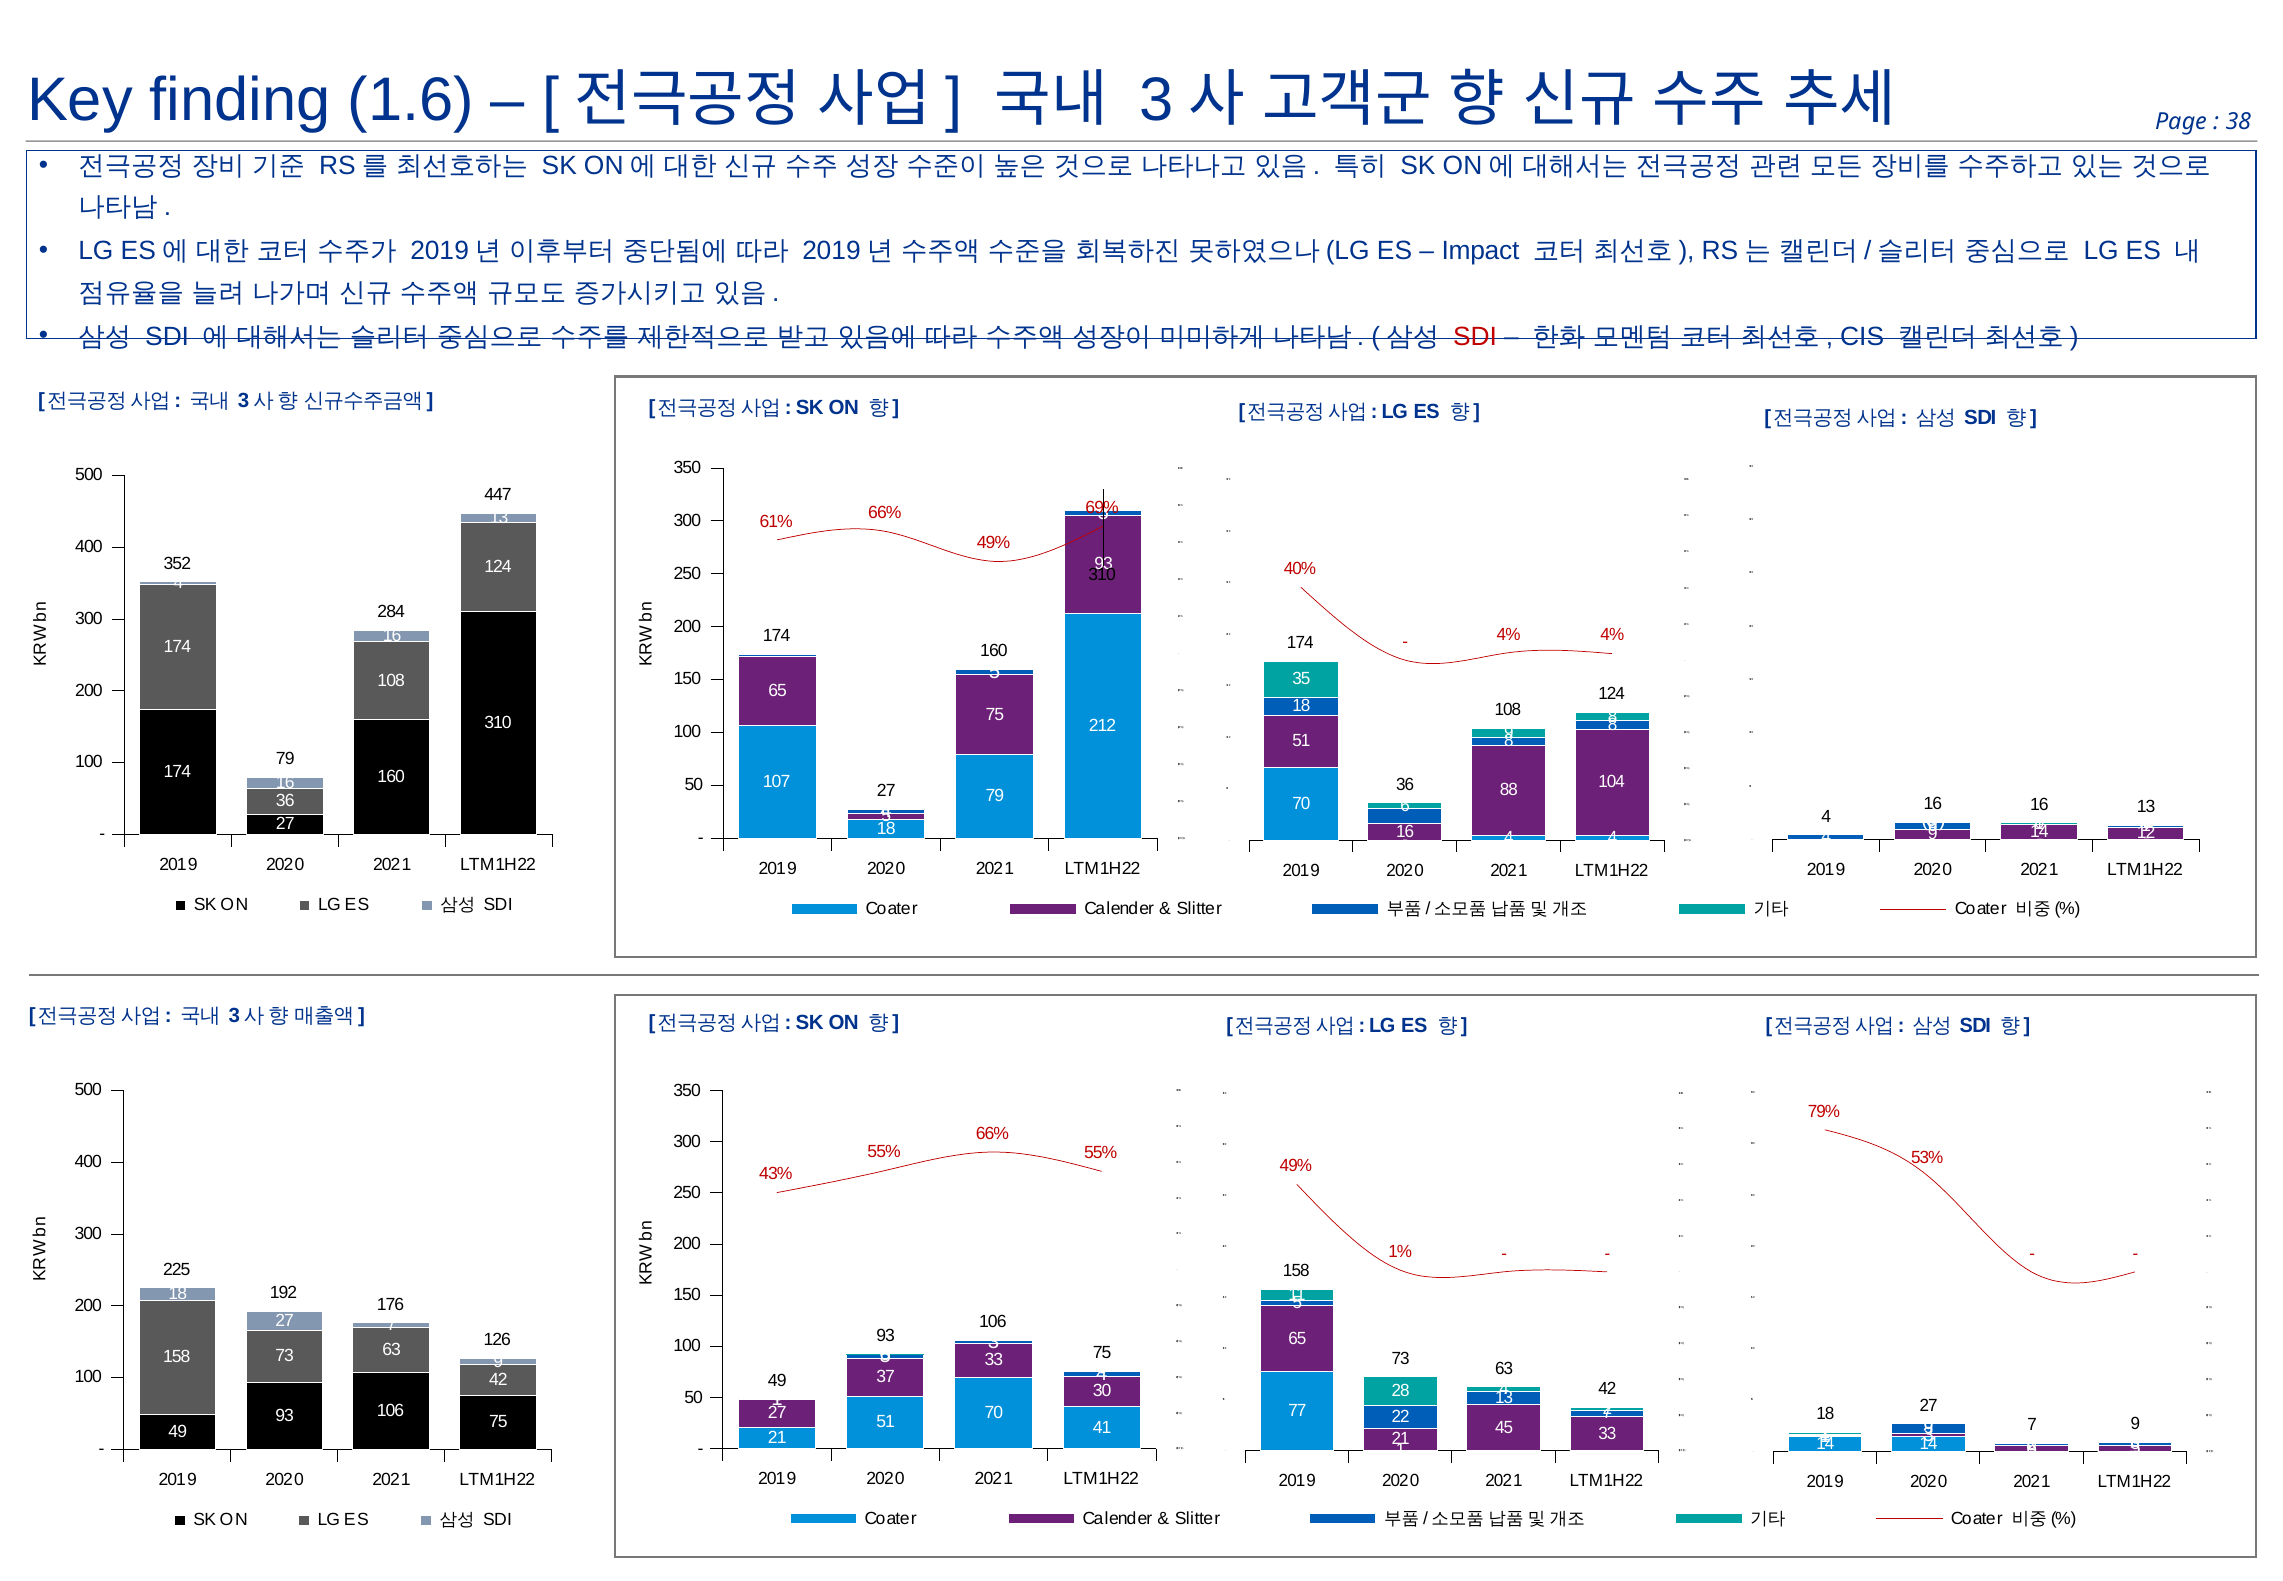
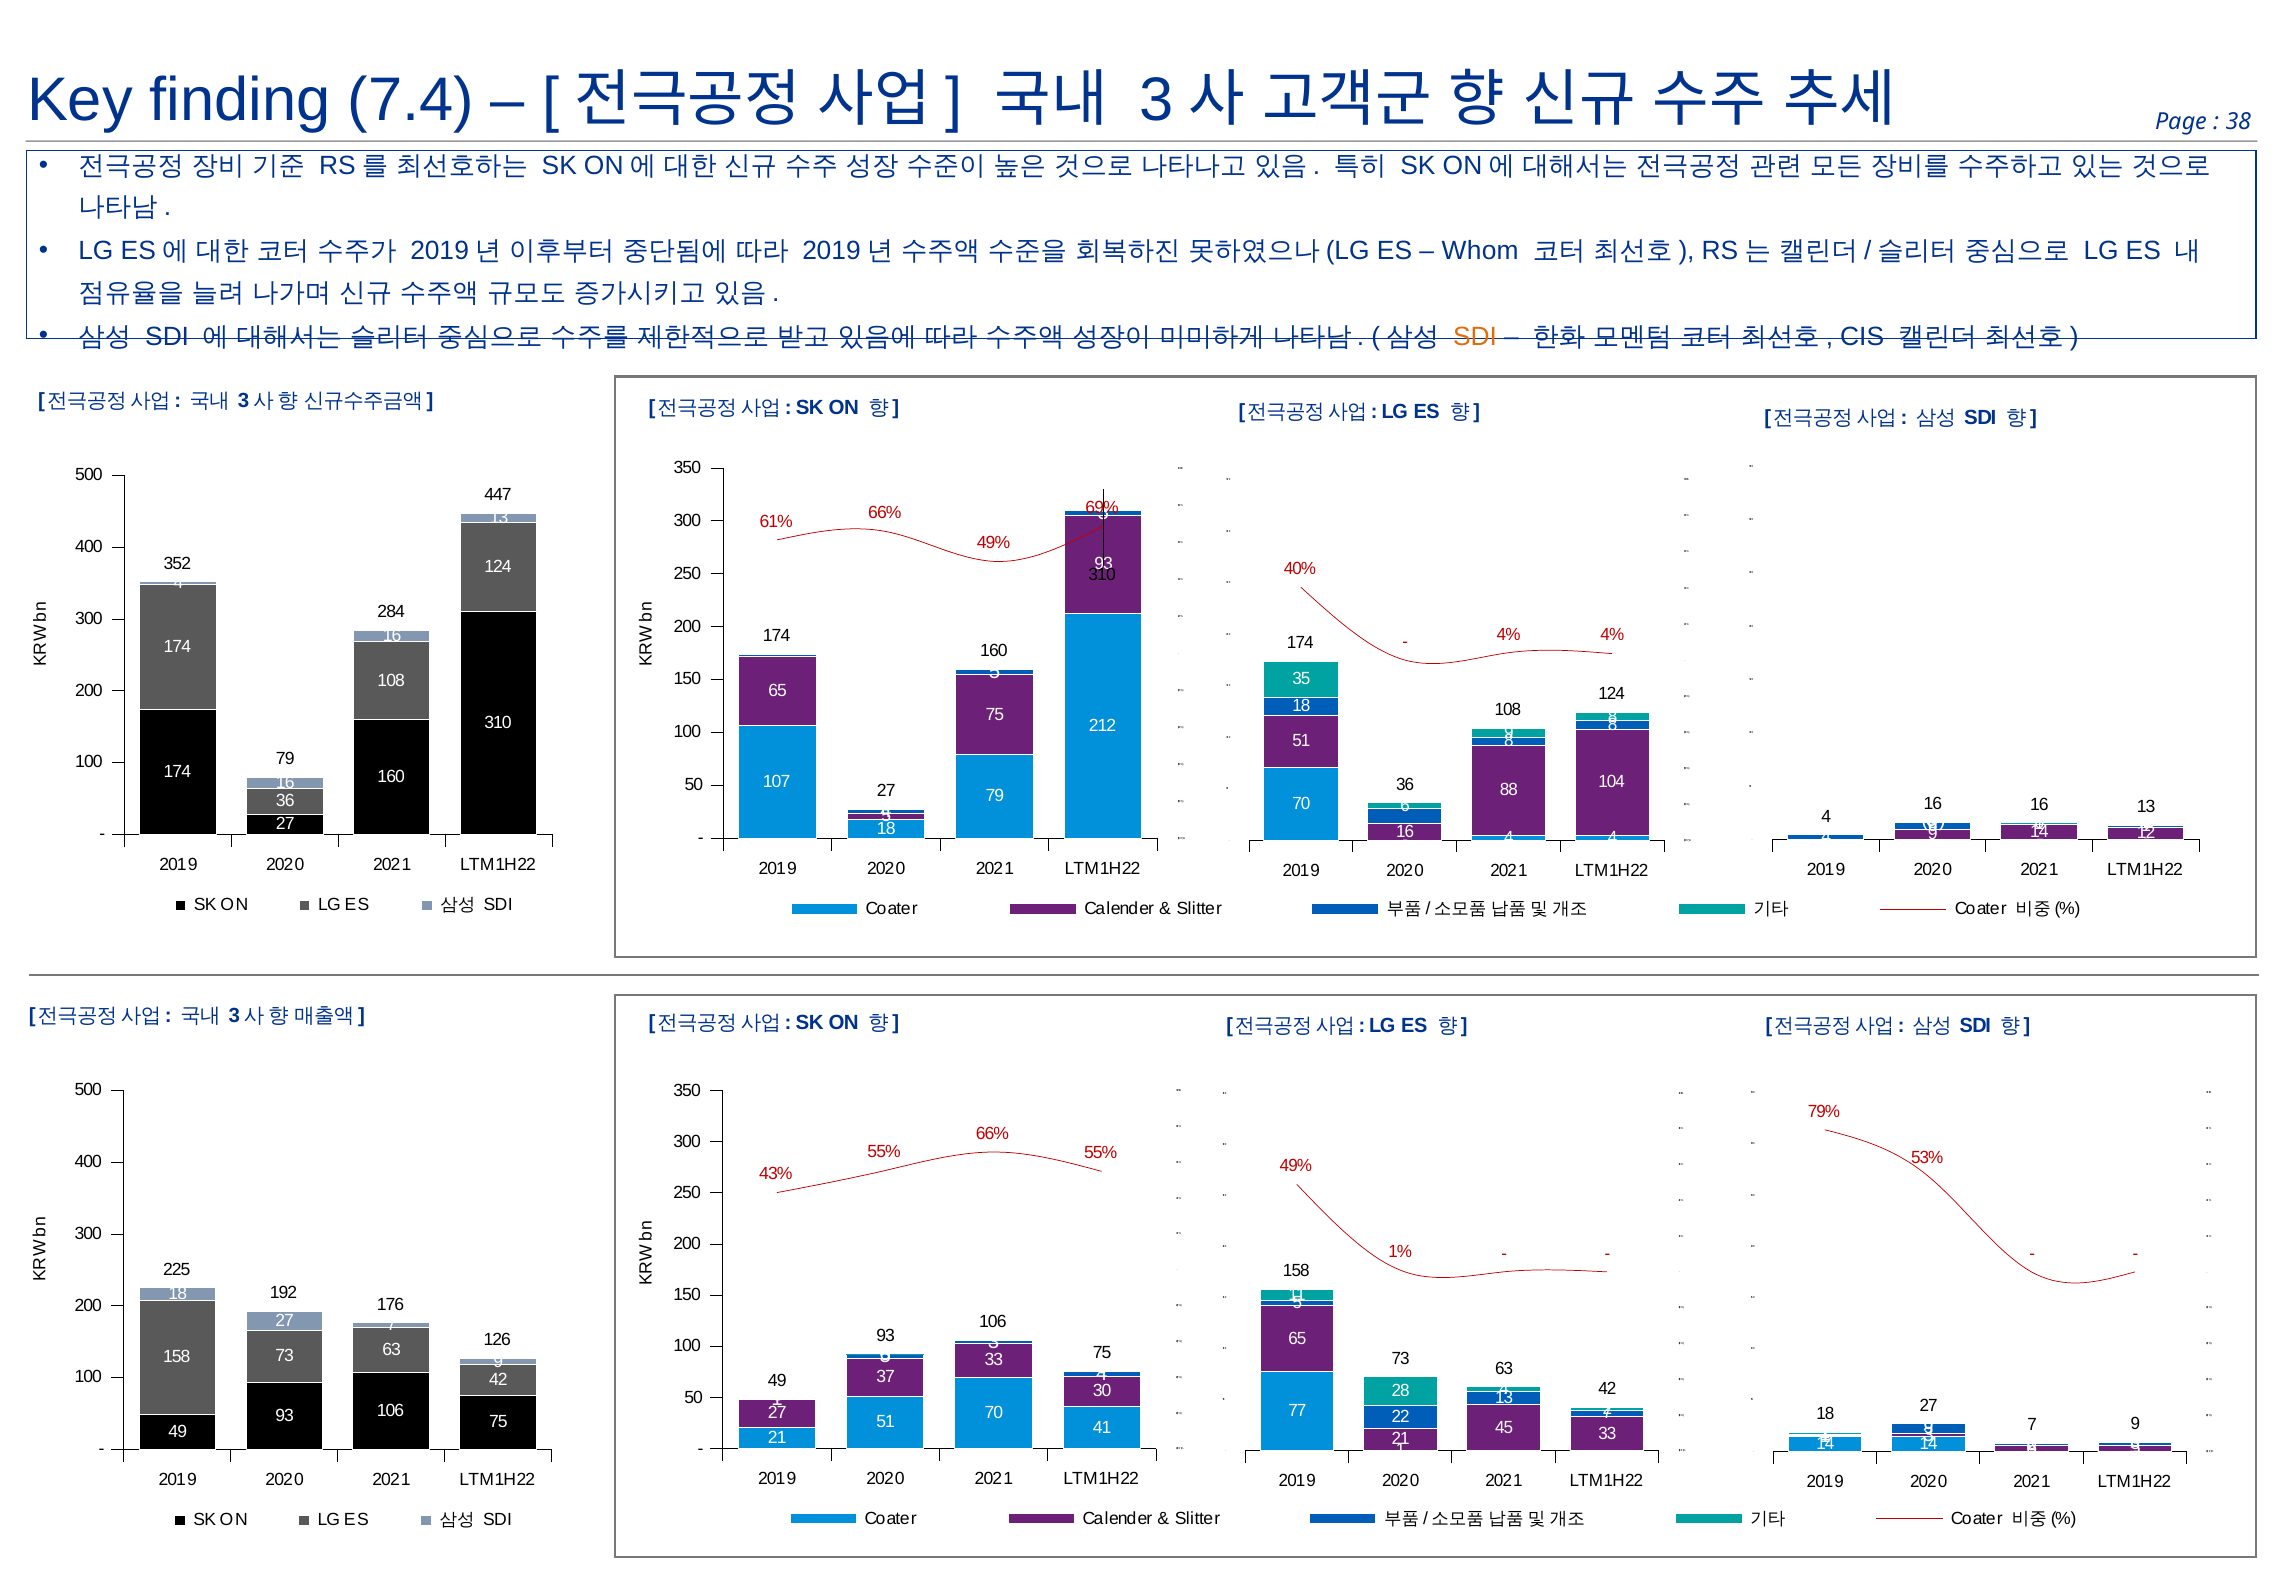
1.6: 1.6 -> 7.4 (411, 100)
Impact: Impact -> Whom (1480, 251)
SDI colour: red -> orange (1475, 336)
